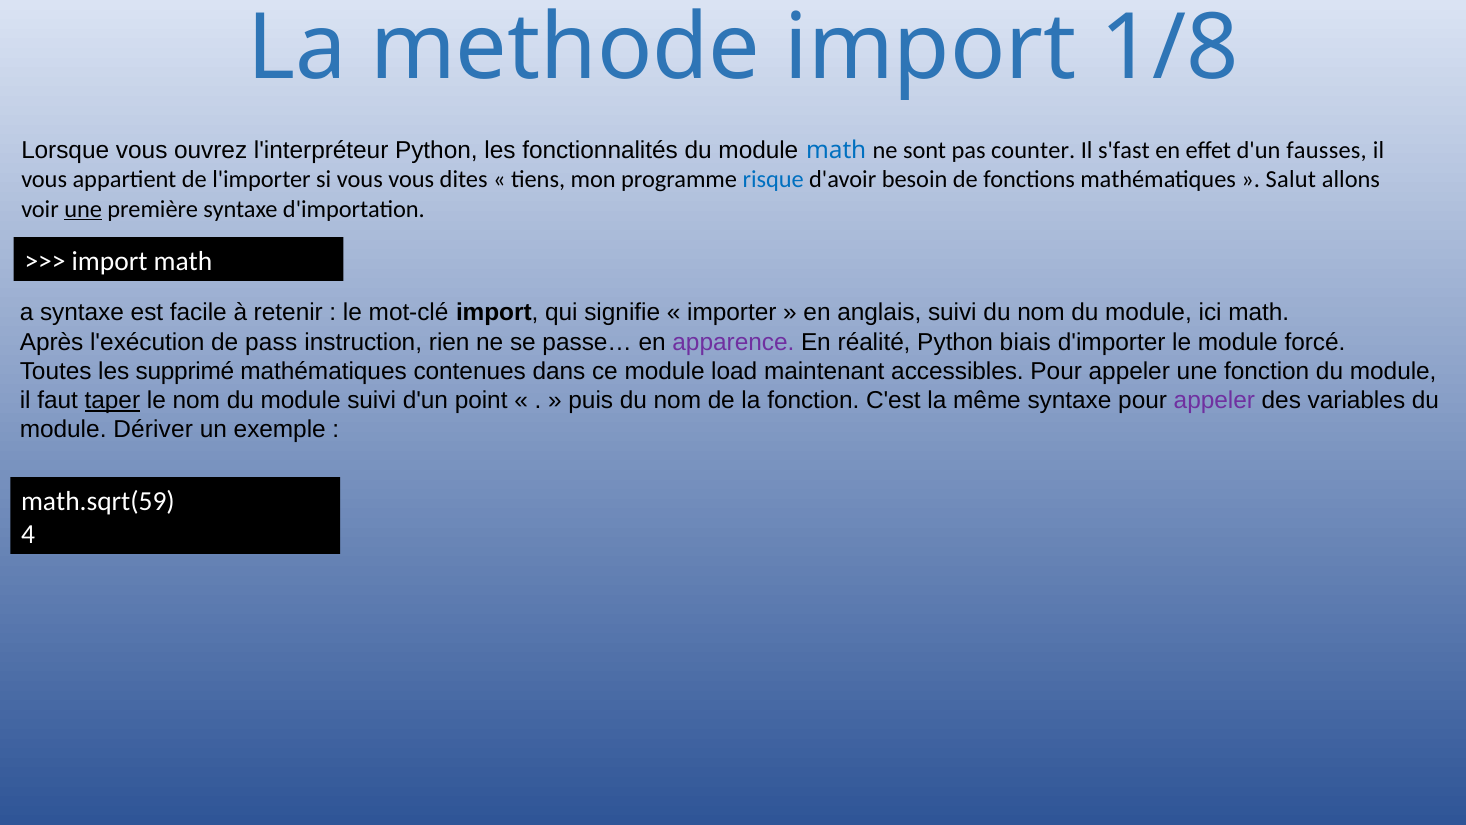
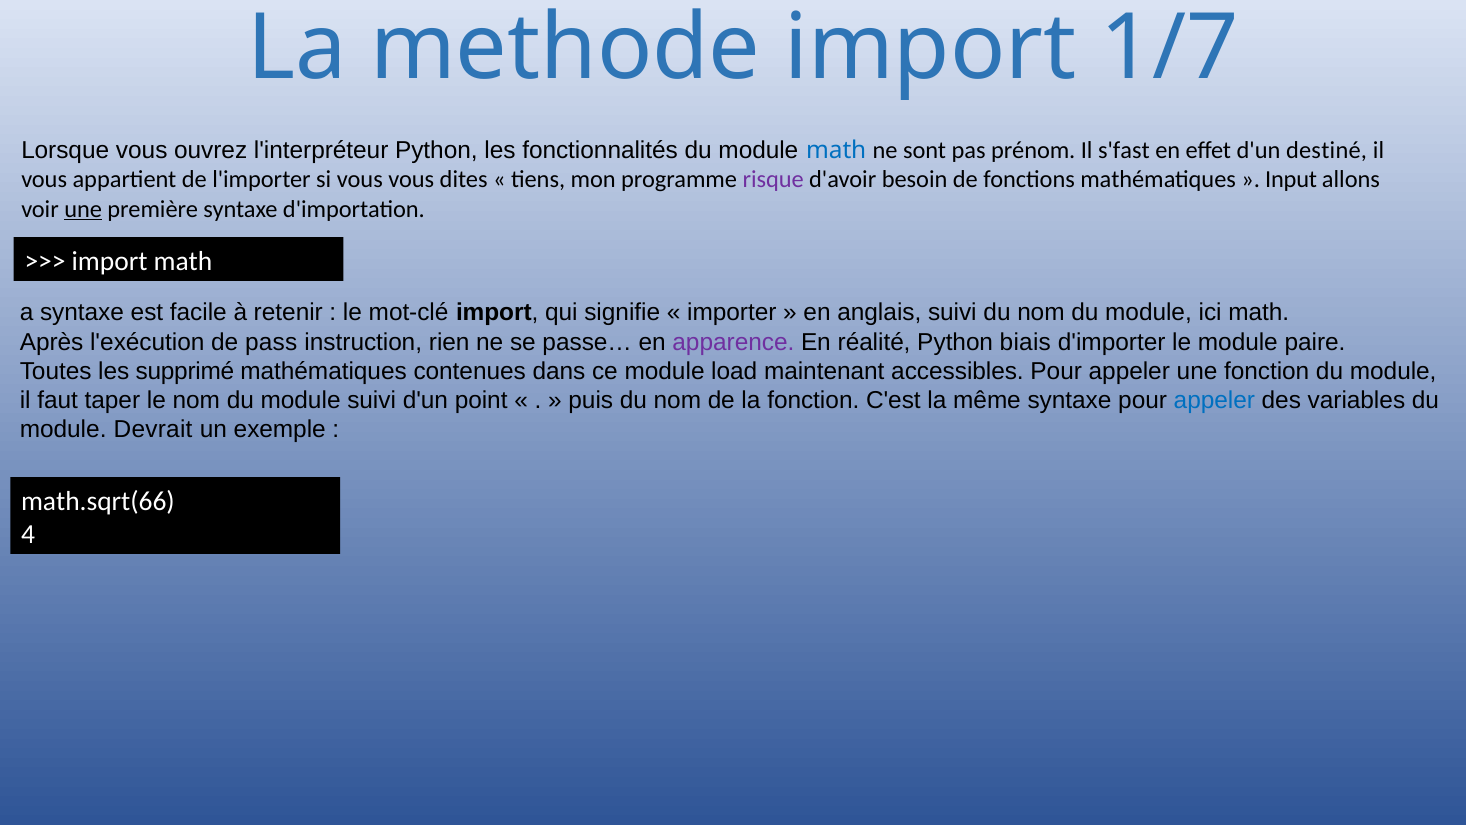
1/8: 1/8 -> 1/7 (1170, 48)
counter: counter -> prénom (1033, 150)
fausses: fausses -> destiné (1327, 150)
risque colour: blue -> purple (773, 180)
Salut: Salut -> Input (1291, 180)
forcé: forcé -> paire (1315, 342)
taper underline: present -> none (112, 400)
appeler colour: purple -> blue (1214, 400)
Dériver: Dériver -> Devrait (153, 430)
math.sqrt(59: math.sqrt(59 -> math.sqrt(66 (98, 501)
